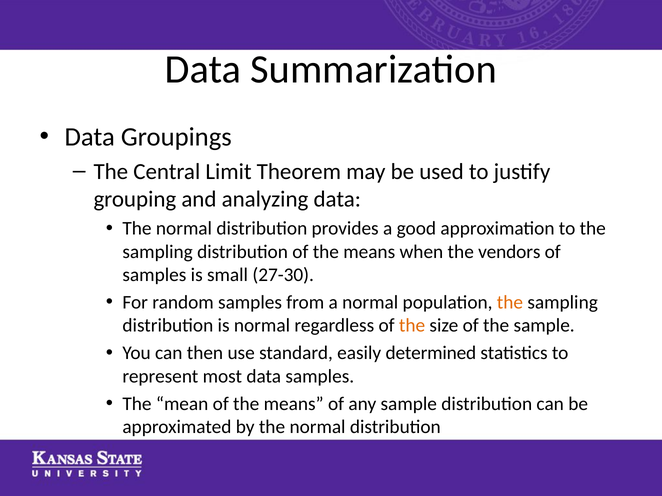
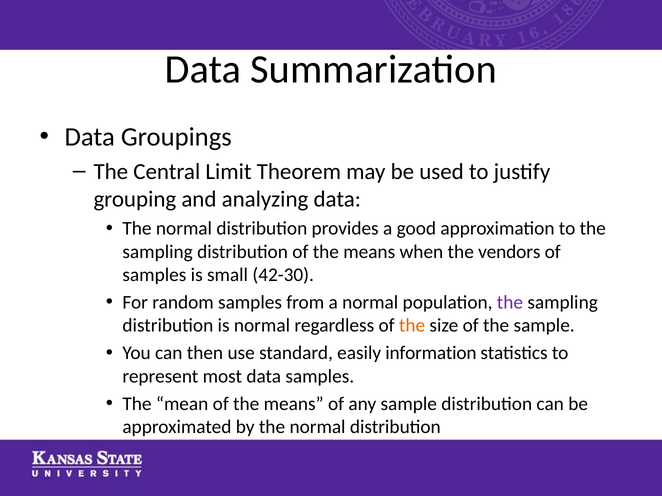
27-30: 27-30 -> 42-30 (283, 275)
the colour: orange -> purple (510, 303)
determined: determined -> information (431, 353)
